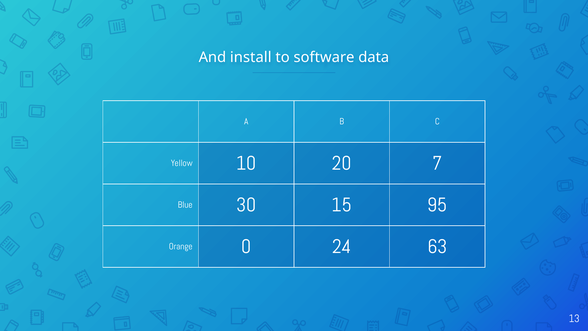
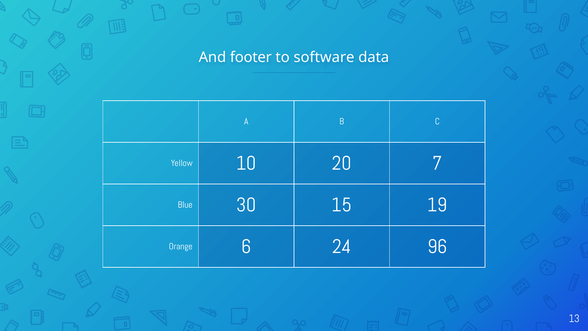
install: install -> footer (251, 57)
95: 95 -> 19 (437, 205)
0: 0 -> 6 (246, 247)
63: 63 -> 96 (437, 247)
